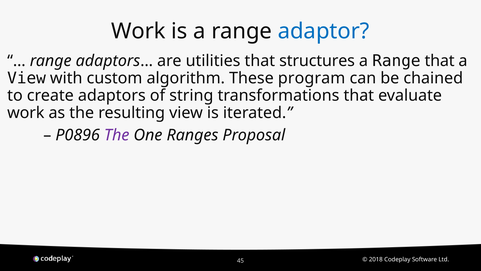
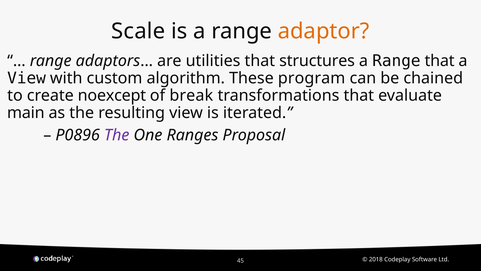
Work: Work -> Scale (138, 31)
adaptor colour: blue -> orange (324, 31)
adaptors: adaptors -> noexcept (112, 95)
string: string -> break (191, 95)
work: work -> main (26, 113)
